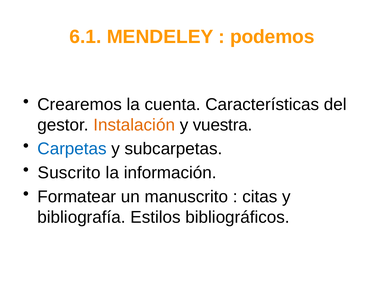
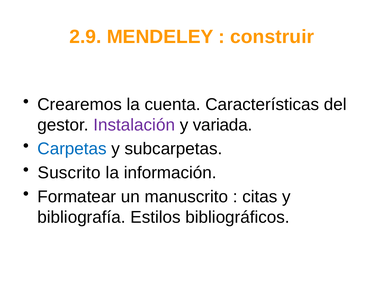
6.1: 6.1 -> 2.9 (85, 37)
podemos: podemos -> construir (272, 37)
Instalación colour: orange -> purple (134, 125)
vuestra: vuestra -> variada (223, 125)
